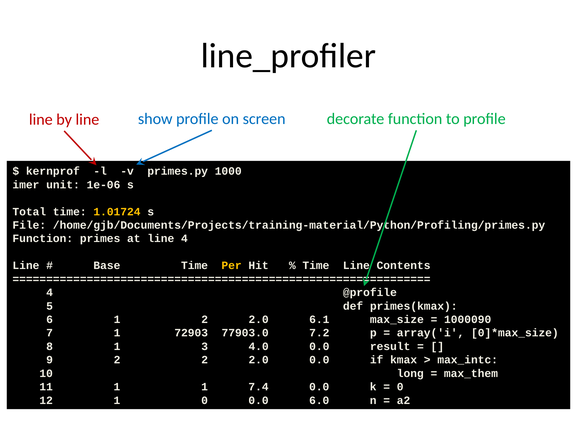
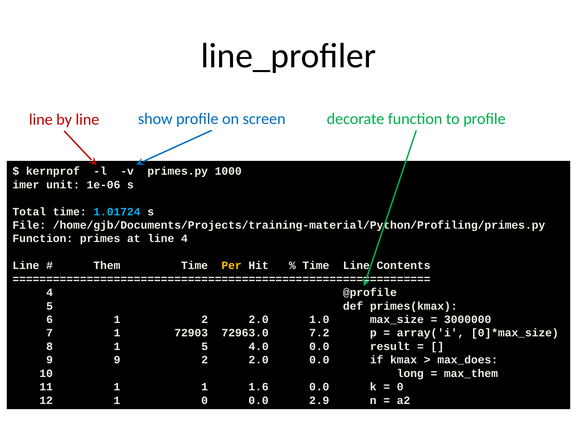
1.01724 colour: yellow -> light blue (117, 212)
Base: Base -> Them (107, 265)
6.1: 6.1 -> 1.0 (319, 319)
1000090: 1000090 -> 3000000 (468, 319)
77903.0: 77903.0 -> 72963.0 (245, 333)
1 3: 3 -> 5 (205, 346)
9 2: 2 -> 9 (117, 360)
max_intc: max_intc -> max_does (468, 360)
7.4: 7.4 -> 1.6 (259, 387)
6.0: 6.0 -> 2.9 (319, 400)
